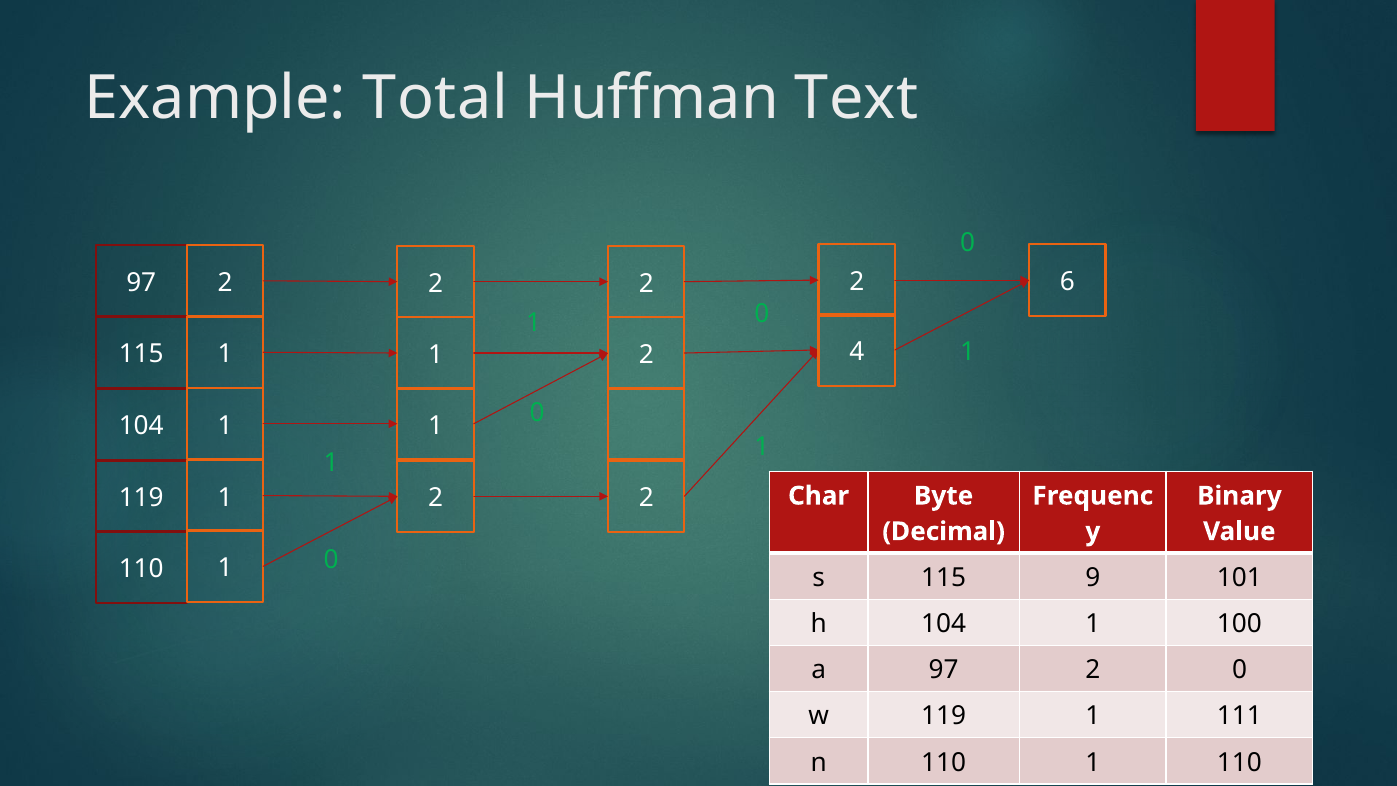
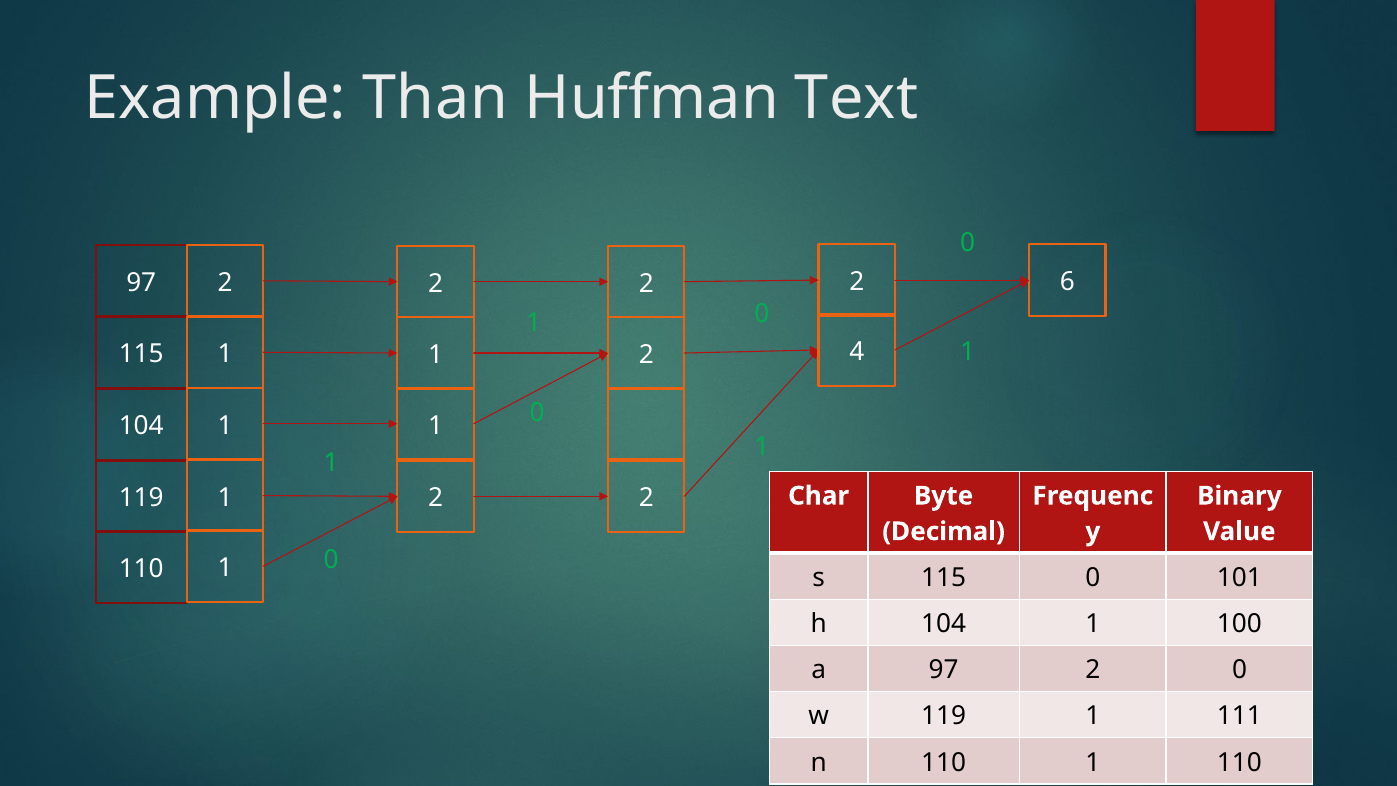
Total: Total -> Than (435, 98)
115 9: 9 -> 0 (1093, 578)
